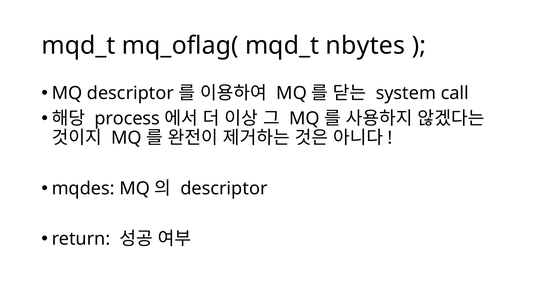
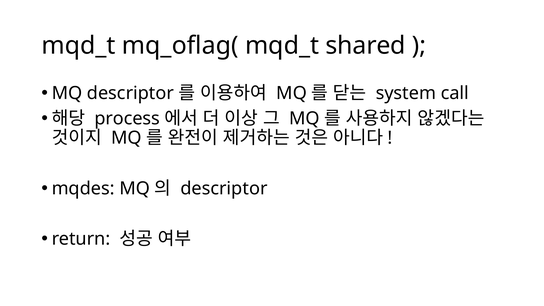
nbytes: nbytes -> shared (366, 46)
